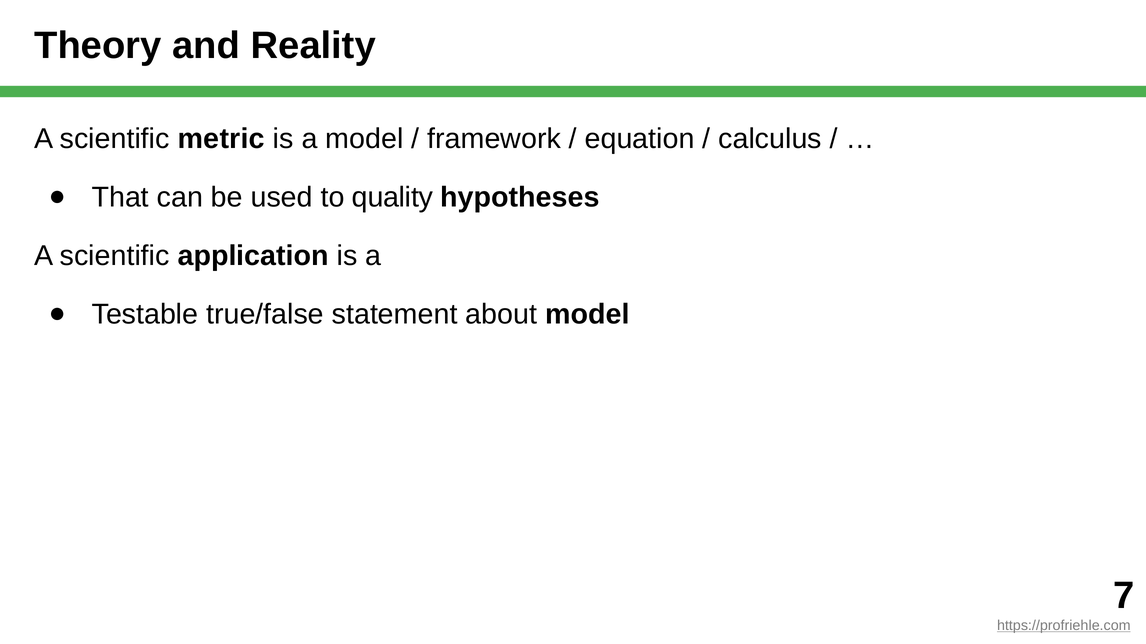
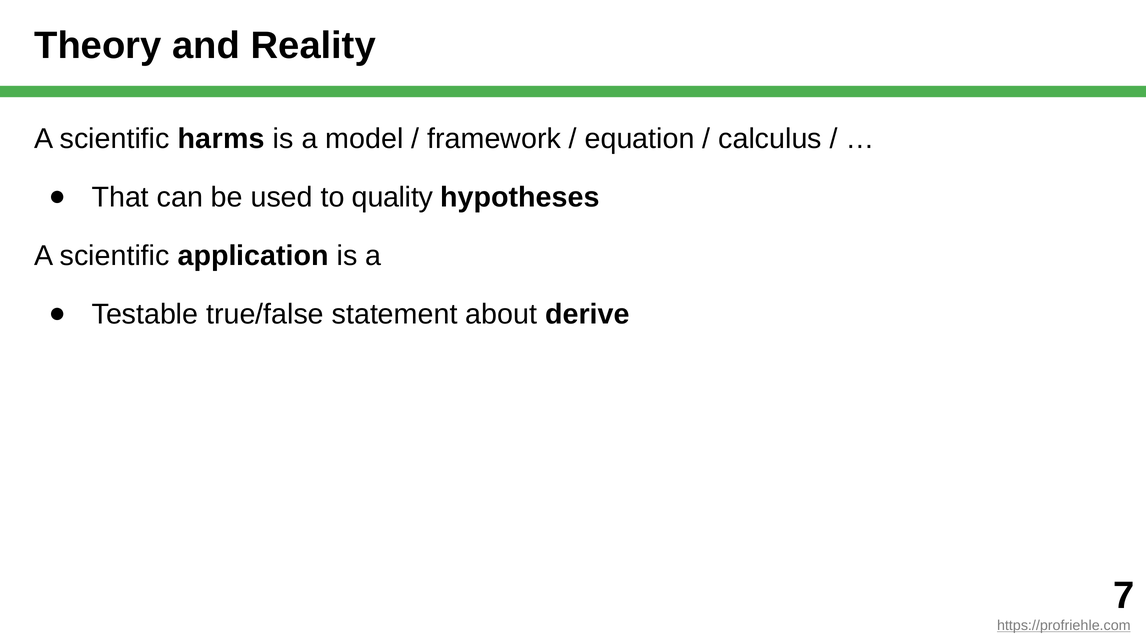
metric: metric -> harms (221, 139)
about model: model -> derive (588, 315)
